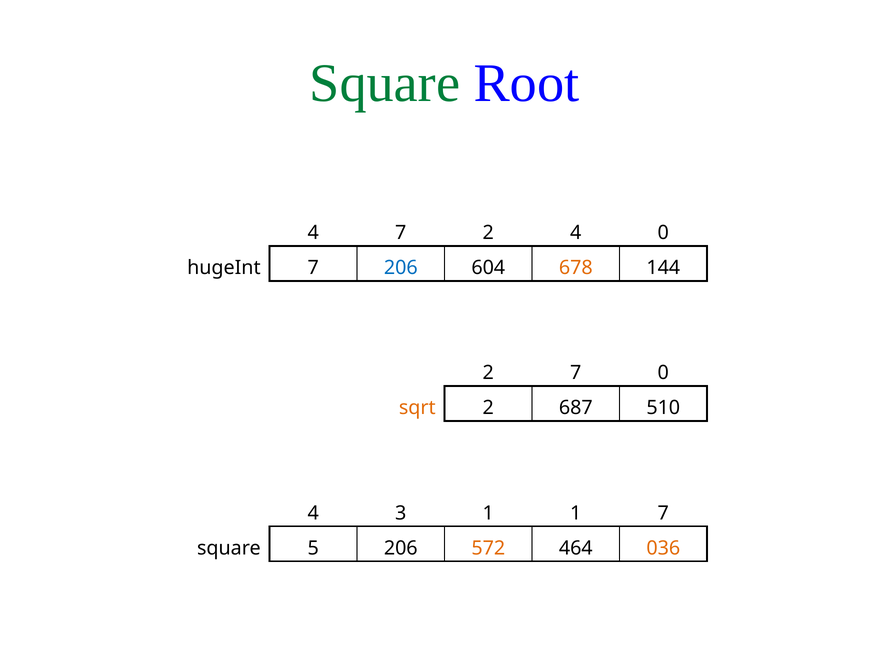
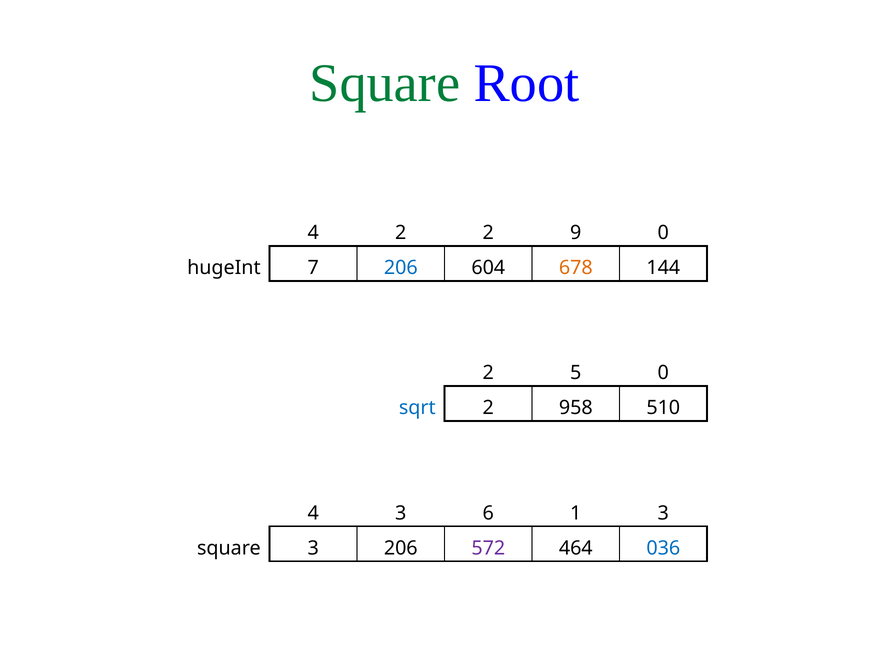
4 7: 7 -> 2 (401, 233)
2 4: 4 -> 9 (576, 233)
2 7: 7 -> 5 (576, 373)
sqrt colour: orange -> blue (417, 408)
687: 687 -> 958 (576, 408)
3 1: 1 -> 6 (488, 513)
1 7: 7 -> 3 (663, 513)
square 5: 5 -> 3 (313, 548)
572 colour: orange -> purple (488, 548)
036 colour: orange -> blue (663, 548)
